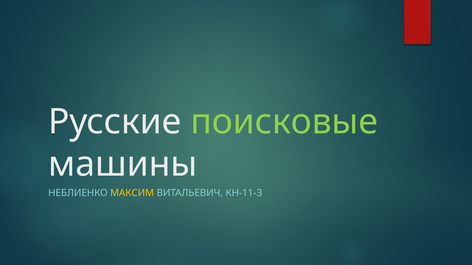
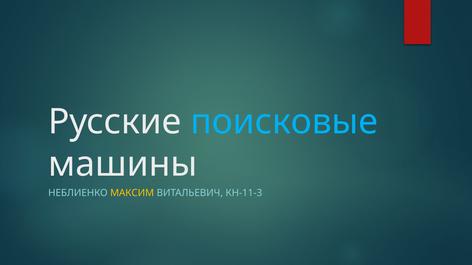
поисковые colour: light green -> light blue (284, 122)
